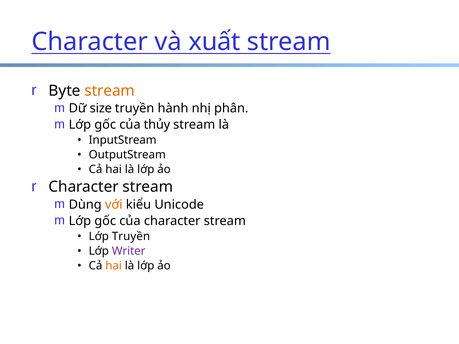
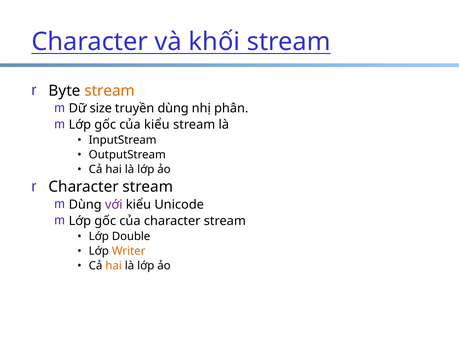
xuất: xuất -> khối (214, 42)
truyền hành: hành -> dùng (173, 108)
của thủy: thủy -> kiểu (157, 125)
với colour: orange -> purple (114, 205)
Lớp Truyền: Truyền -> Double (131, 236)
Writer colour: purple -> orange (129, 251)
